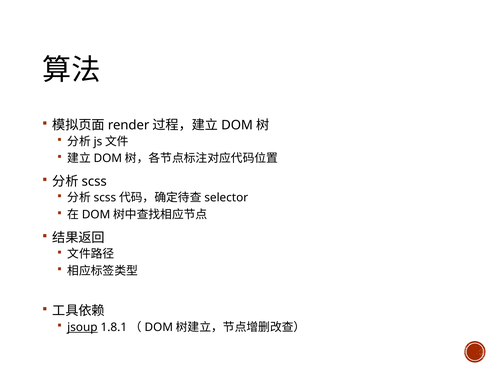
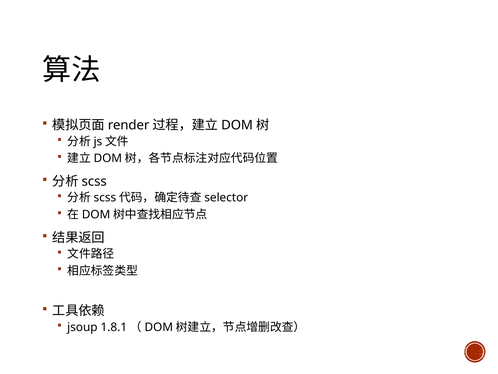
jsoup underline: present -> none (82, 327)
